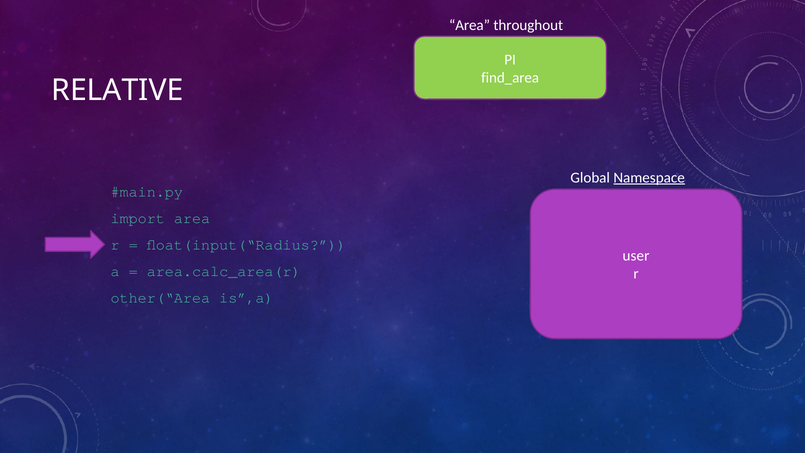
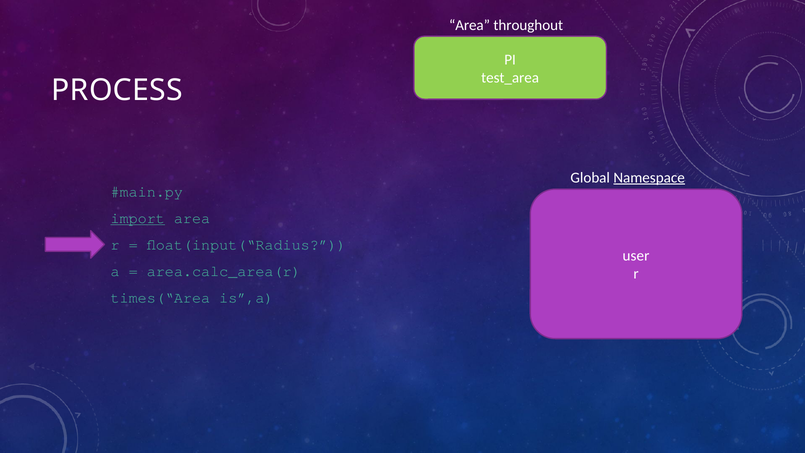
find_area: find_area -> test_area (510, 78)
RELATIVE: RELATIVE -> PROCESS (117, 90)
import underline: none -> present (138, 218)
other(“Area: other(“Area -> times(“Area (160, 298)
